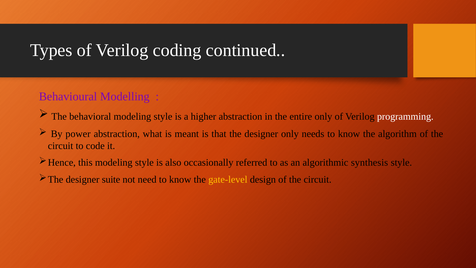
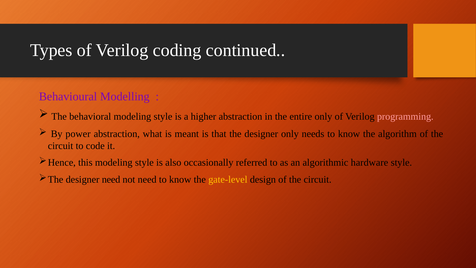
programming colour: white -> pink (405, 116)
synthesis: synthesis -> hardware (370, 162)
designer suite: suite -> need (111, 179)
